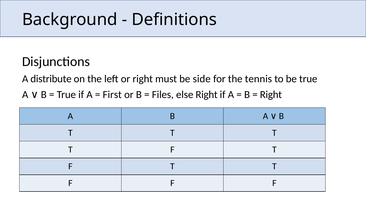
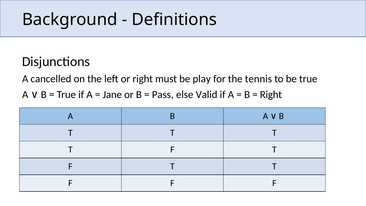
distribute: distribute -> cancelled (51, 79)
side: side -> play (202, 79)
First: First -> Jane (112, 95)
Files: Files -> Pass (163, 95)
else Right: Right -> Valid (207, 95)
